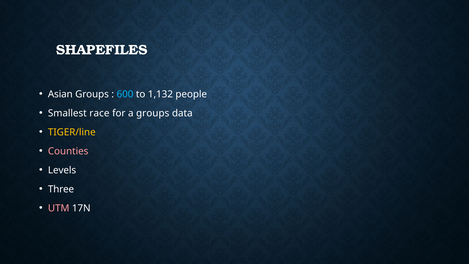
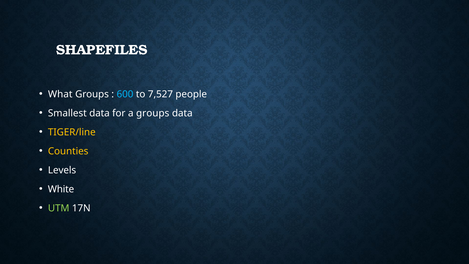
Asian: Asian -> What (60, 94)
1,132: 1,132 -> 7,527 (160, 94)
Smallest race: race -> data (99, 113)
Counties colour: pink -> yellow (68, 151)
Three: Three -> White (61, 189)
UTM colour: pink -> light green (59, 208)
